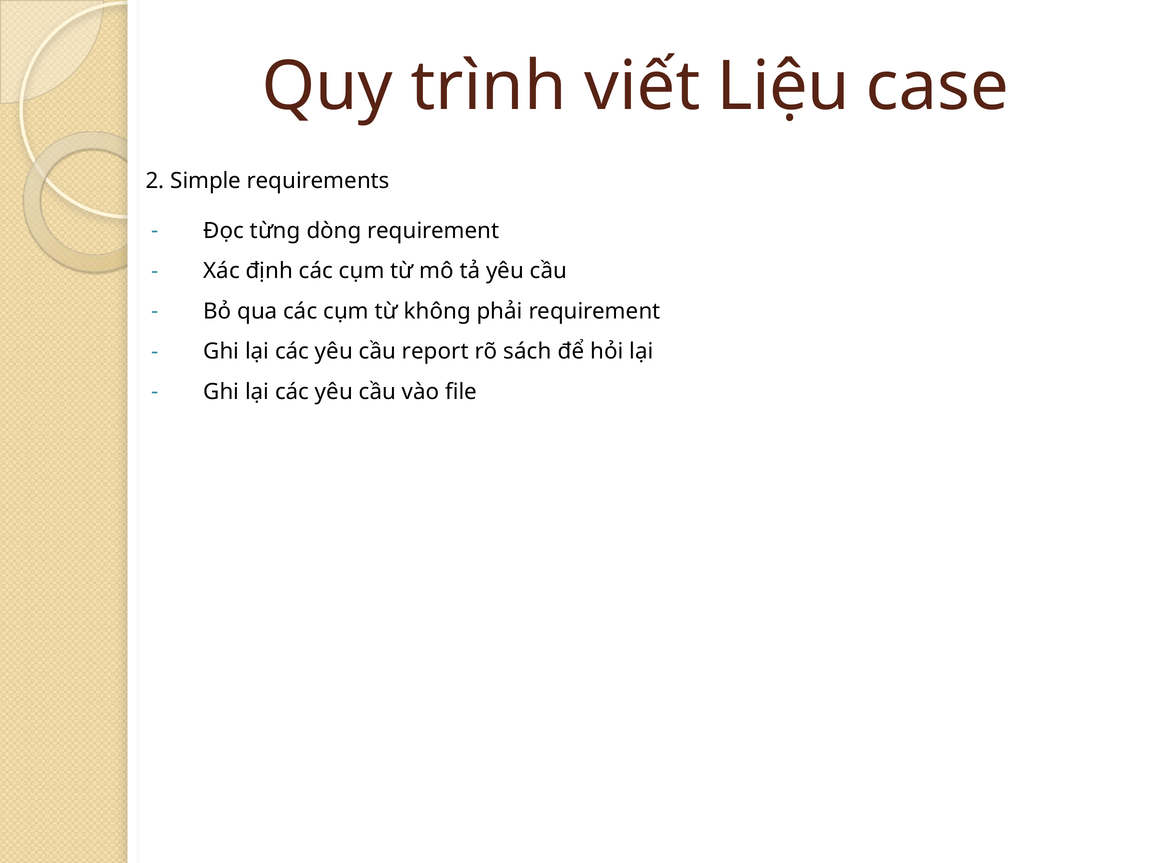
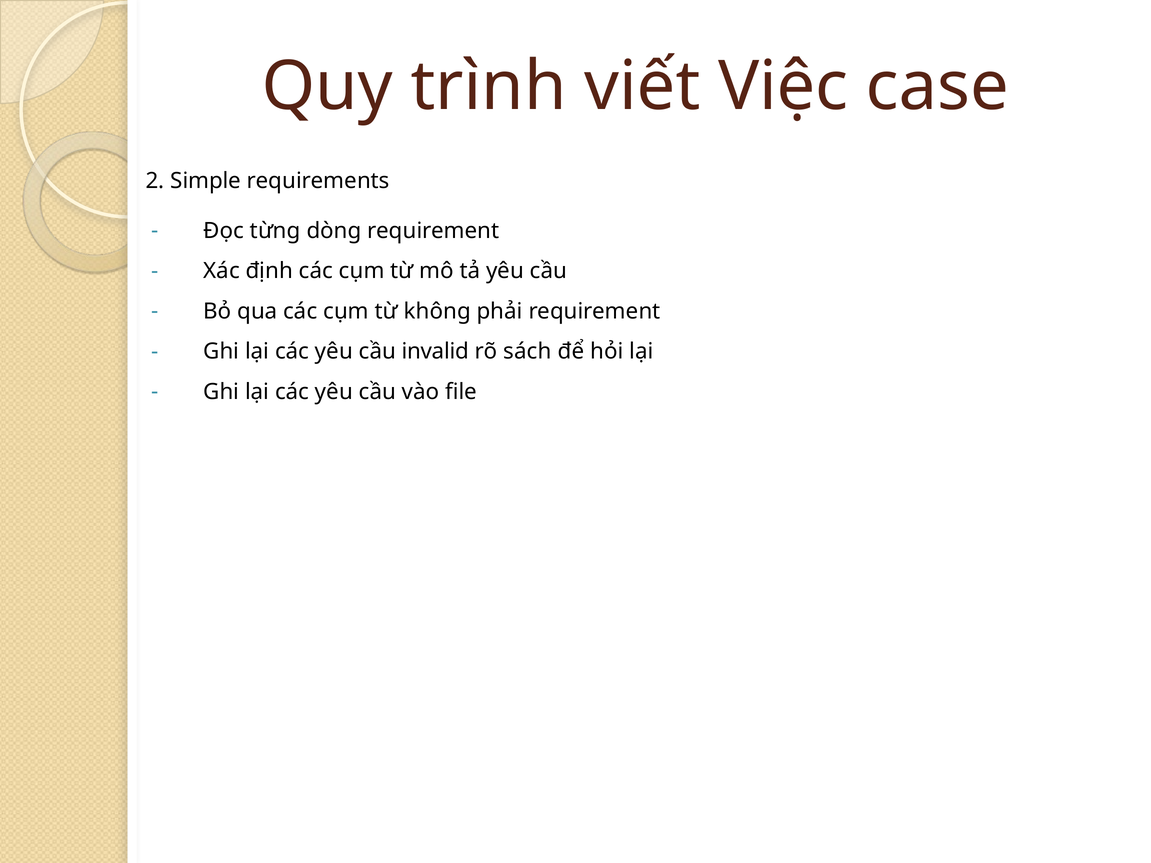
Liệu: Liệu -> Việc (783, 86)
report: report -> invalid (435, 352)
